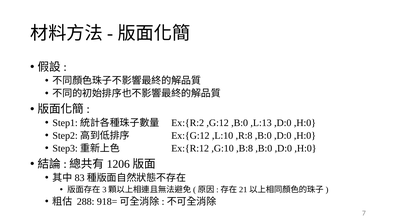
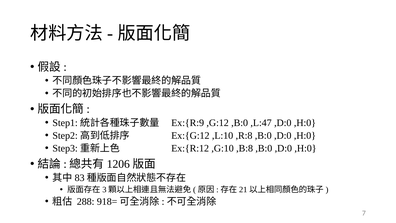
Ex:{R:2: Ex:{R:2 -> Ex:{R:9 (188, 123)
,L:13: ,L:13 -> ,L:47 (261, 123)
